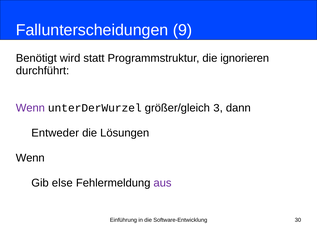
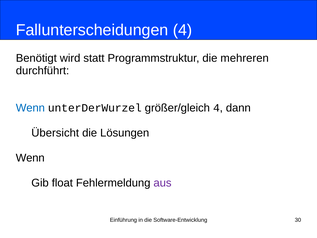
Fallunterscheidungen 9: 9 -> 4 (183, 30)
ignorieren: ignorieren -> mehreren (245, 58)
Wenn colour: purple -> blue (30, 108)
größer/gleich 3: 3 -> 4 (216, 108)
Entweder: Entweder -> Übersicht (55, 133)
else: else -> float (62, 183)
